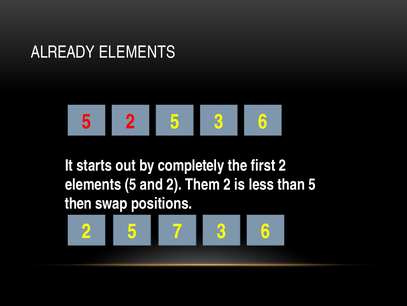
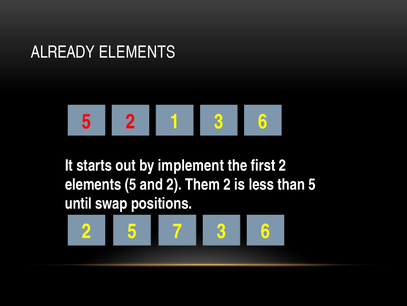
2 5: 5 -> 1 (175, 121)
completely: completely -> implement (191, 165)
then: then -> until (78, 203)
